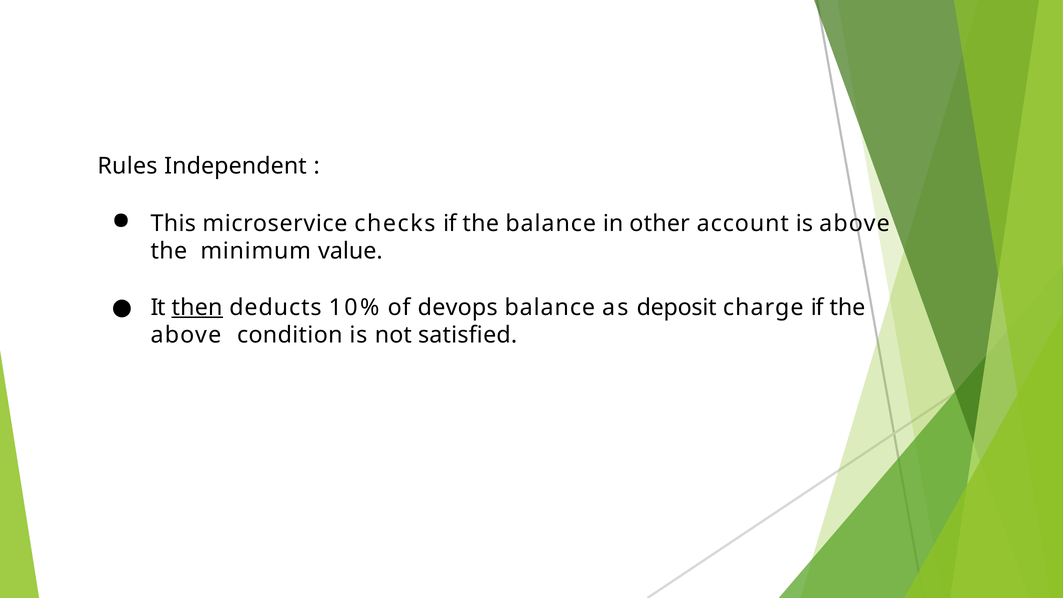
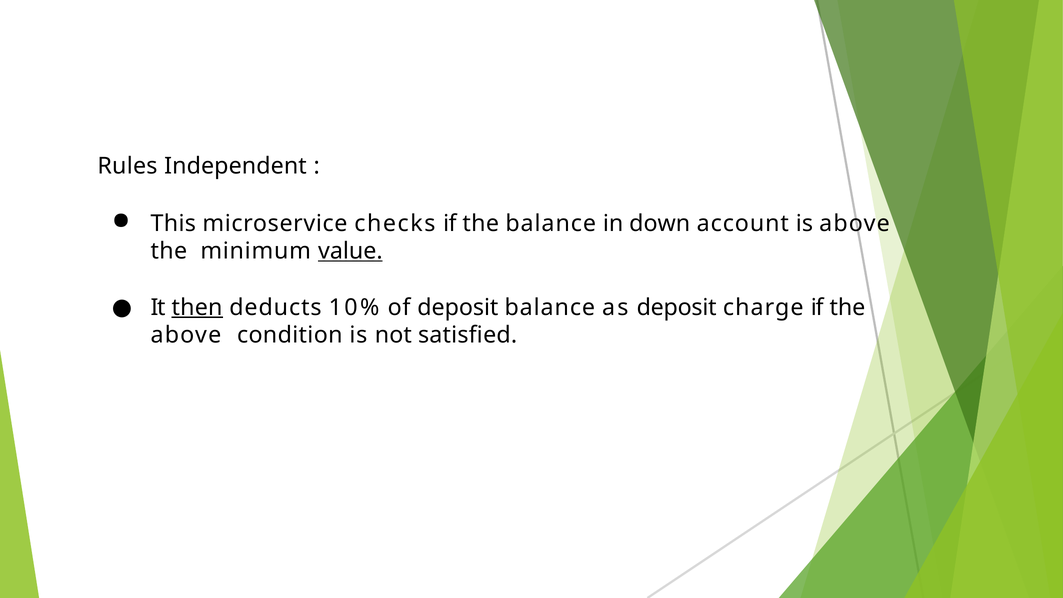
other: other -> down (660, 223)
value underline: none -> present (350, 251)
of devops: devops -> deposit (458, 307)
